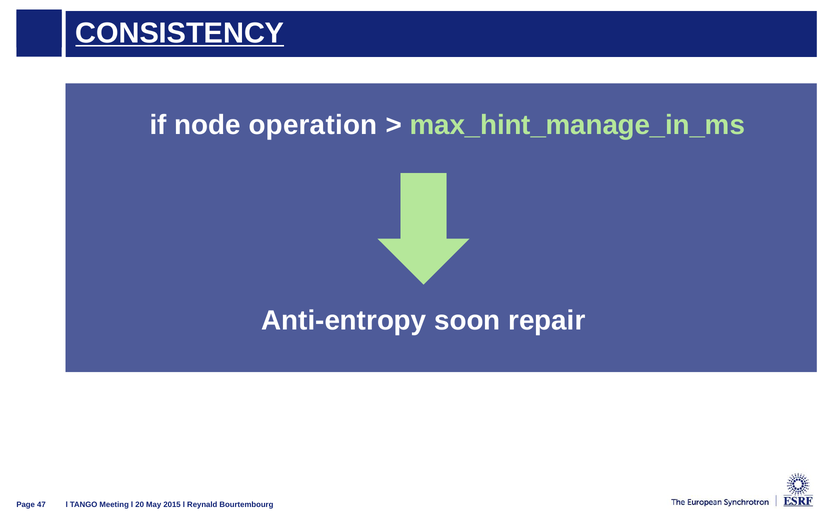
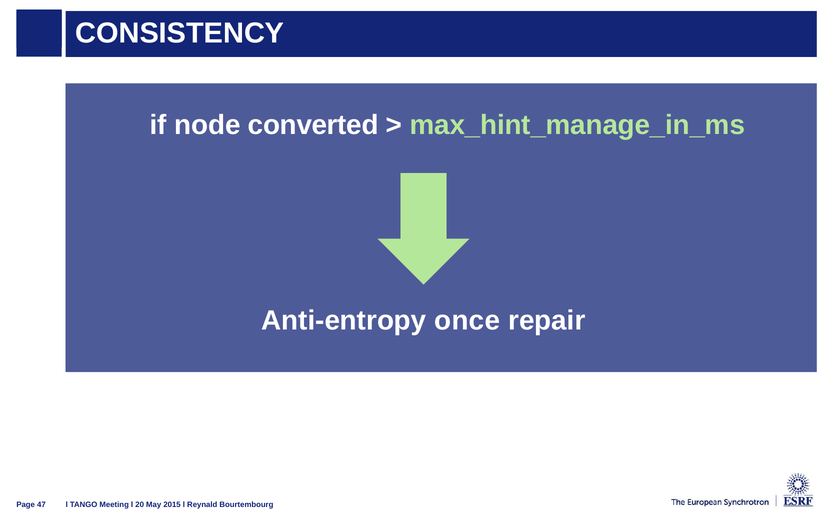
CONSISTENCY underline: present -> none (180, 33)
operation: operation -> converted (313, 125)
soon: soon -> once (467, 321)
